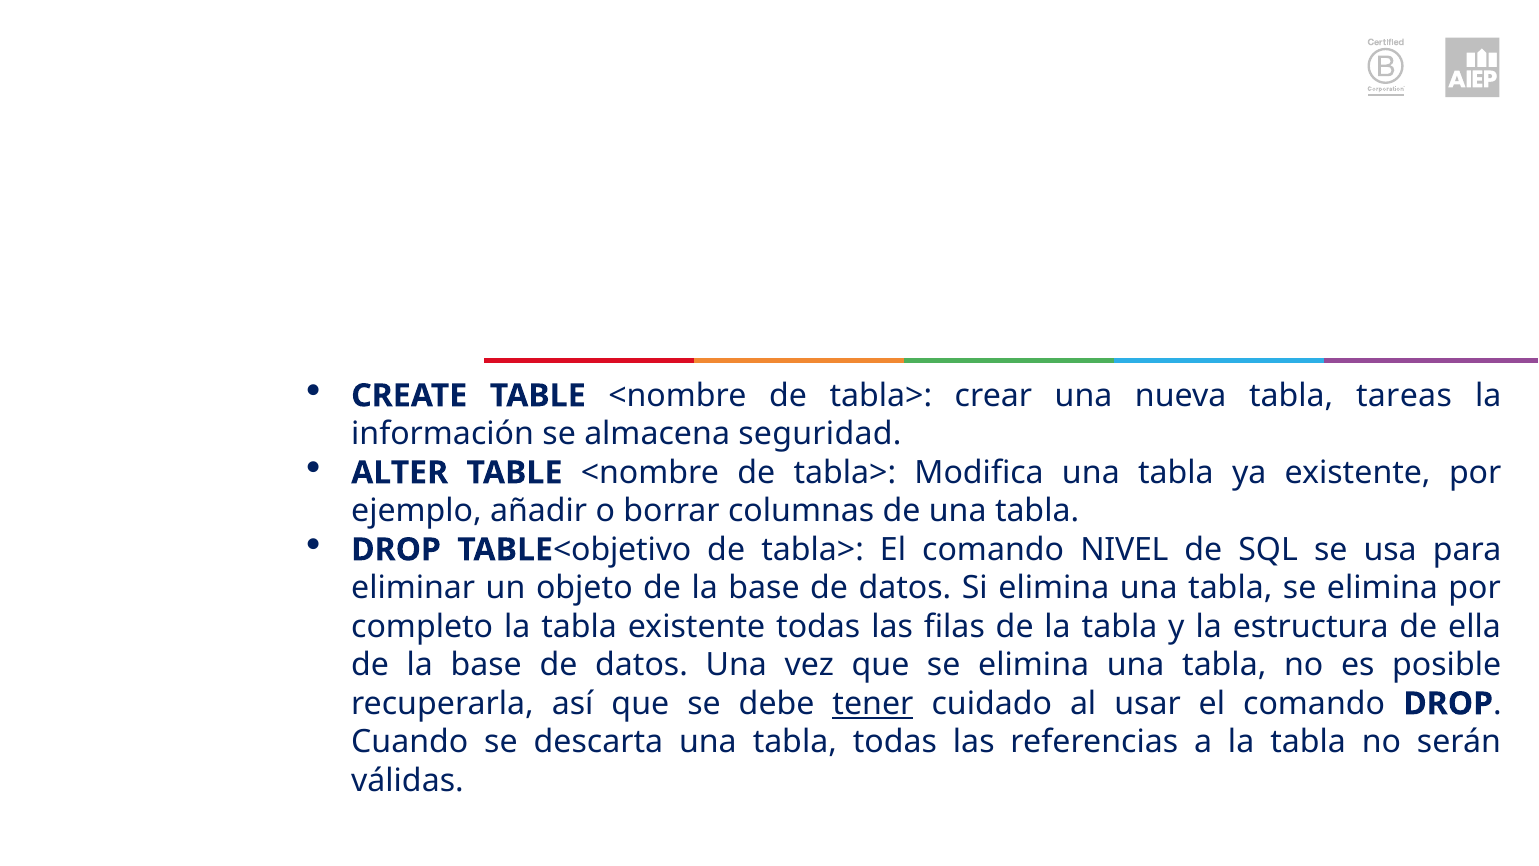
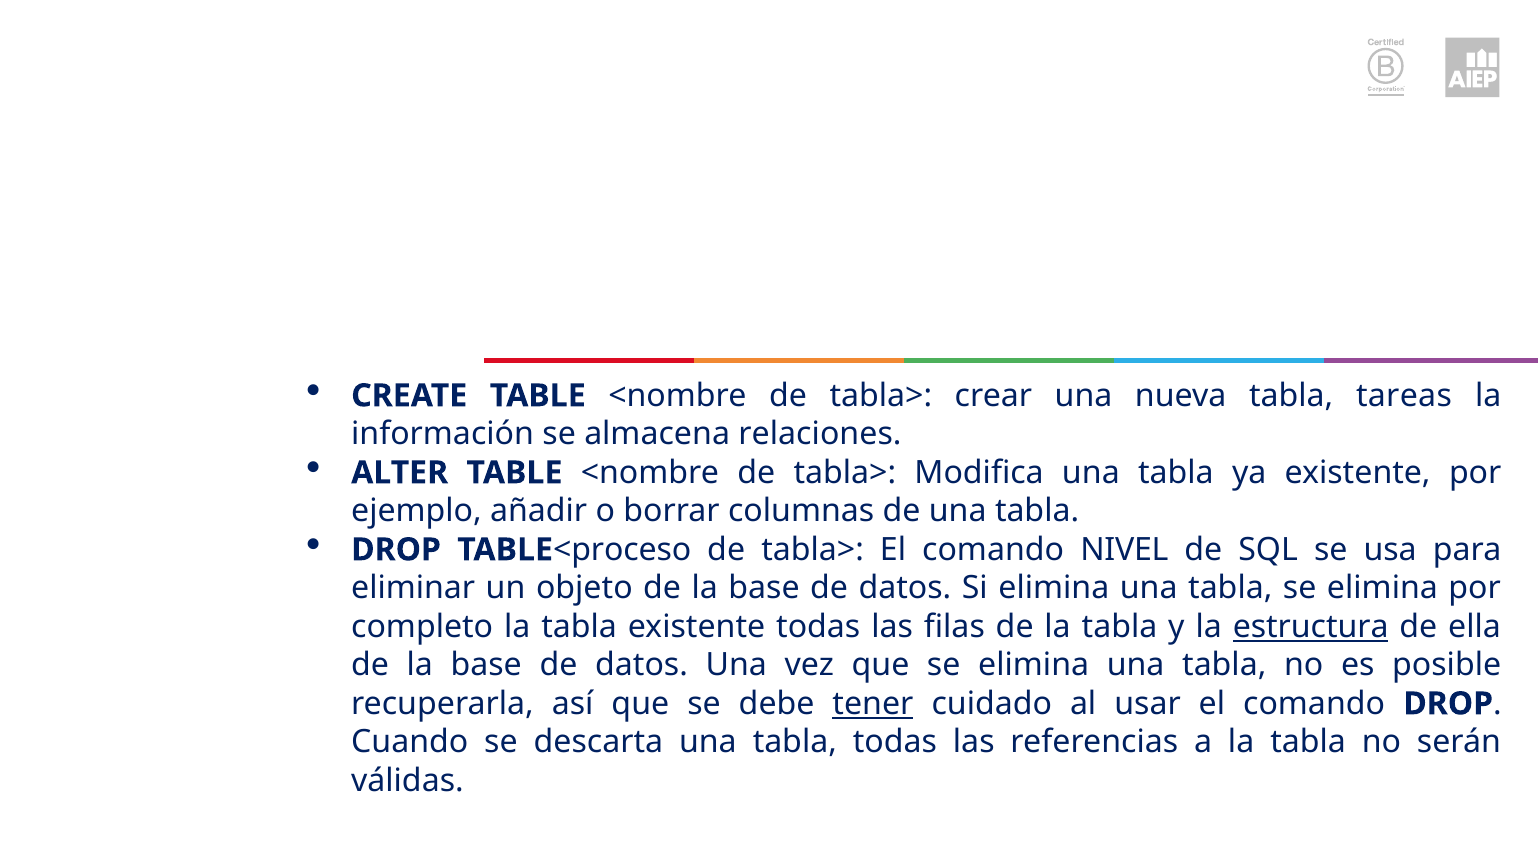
seguridad: seguridad -> relaciones (820, 434)
<objetivo: <objetivo -> <proceso (622, 550)
estructura underline: none -> present (1311, 627)
